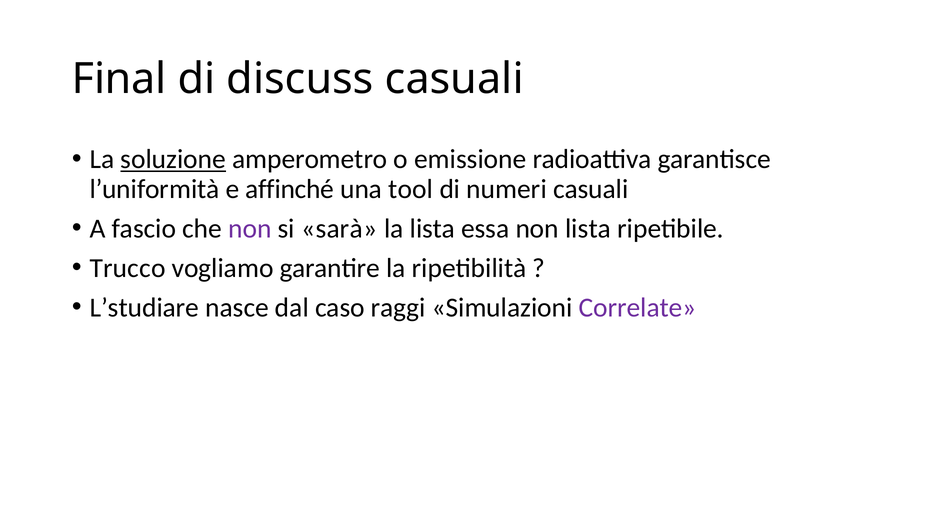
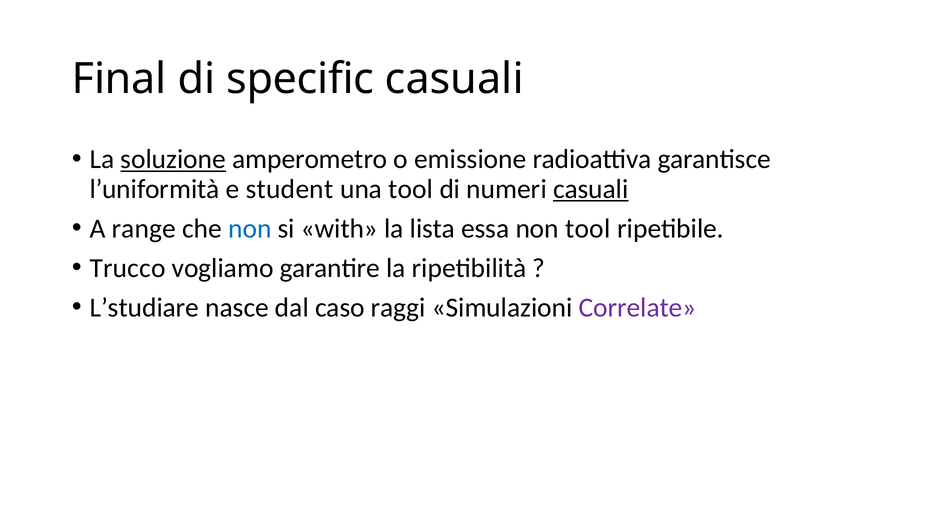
discuss: discuss -> specific (300, 79)
affinché: affinché -> student (290, 189)
casuali underline: none -> present (591, 189)
fascio: fascio -> range (144, 229)
non colour: purple -> blue (250, 229)
sarà: sarà -> with (339, 229)
non lista: lista -> tool (588, 229)
